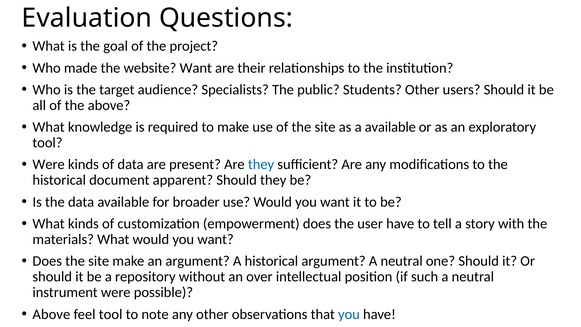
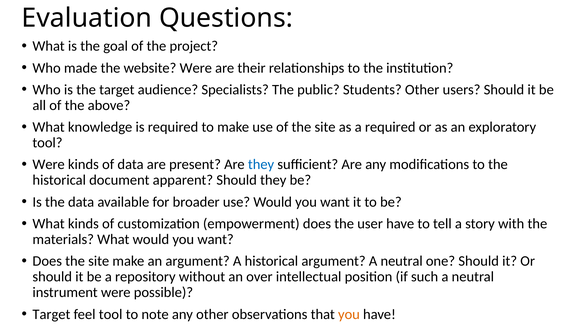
website Want: Want -> Were (196, 68)
a available: available -> required (390, 127)
Above: Above -> Target (51, 314)
you colour: blue -> orange (349, 314)
